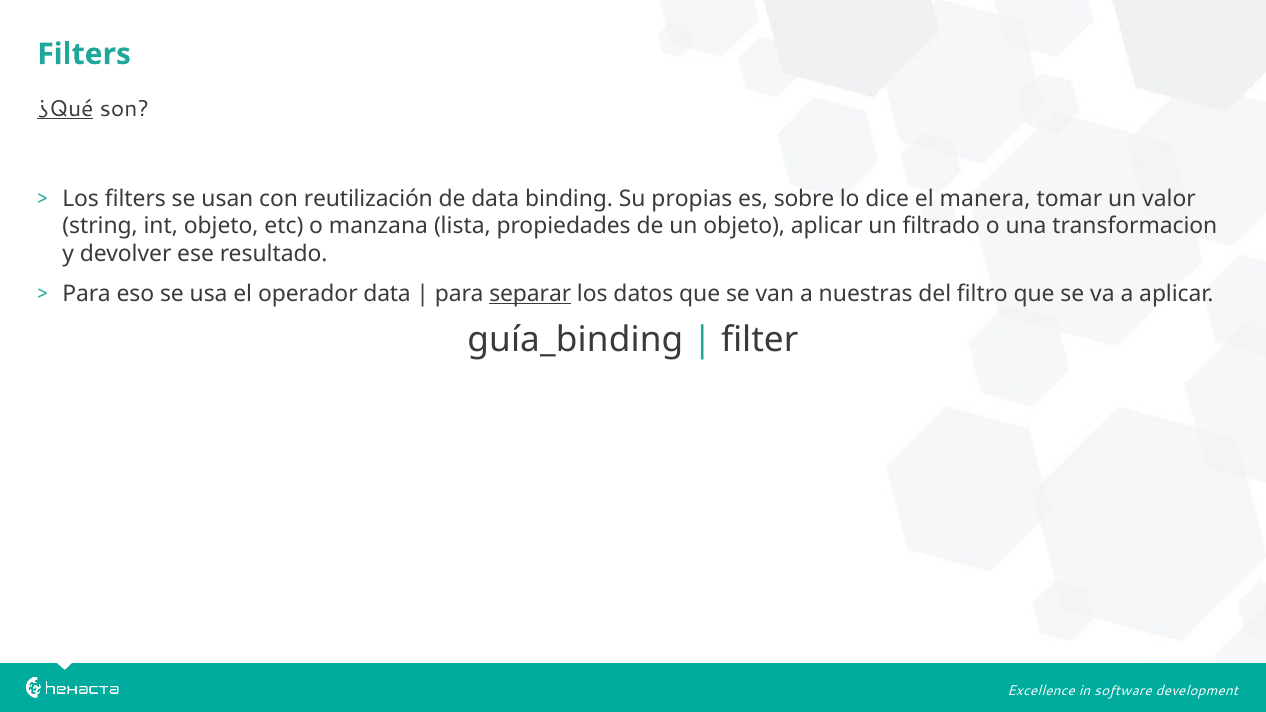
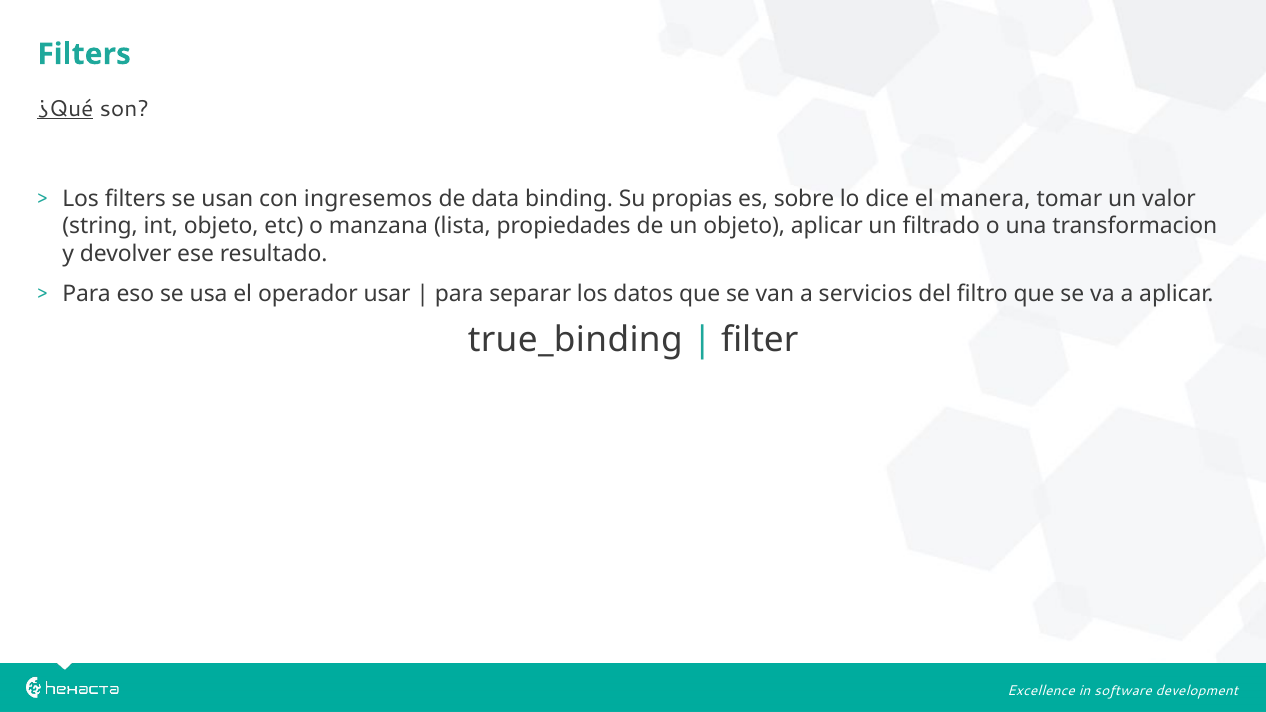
reutilización: reutilización -> ingresemos (368, 199)
operador data: data -> usar (387, 294)
separar underline: present -> none (530, 294)
nuestras: nuestras -> servicios (866, 294)
guía_binding: guía_binding -> true_binding (575, 340)
